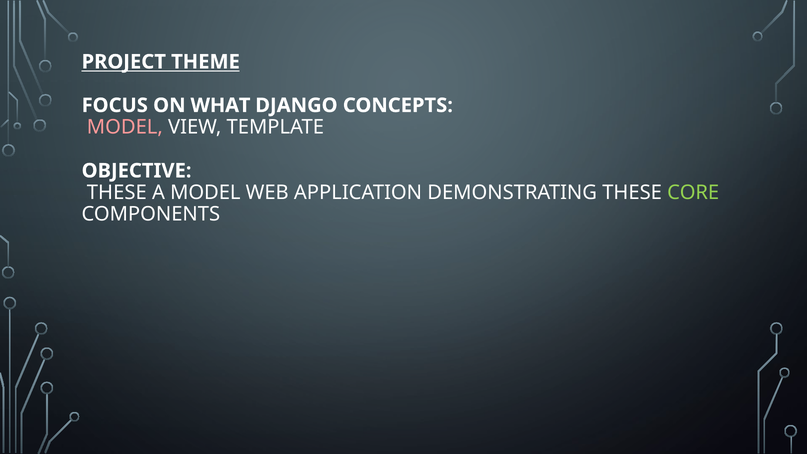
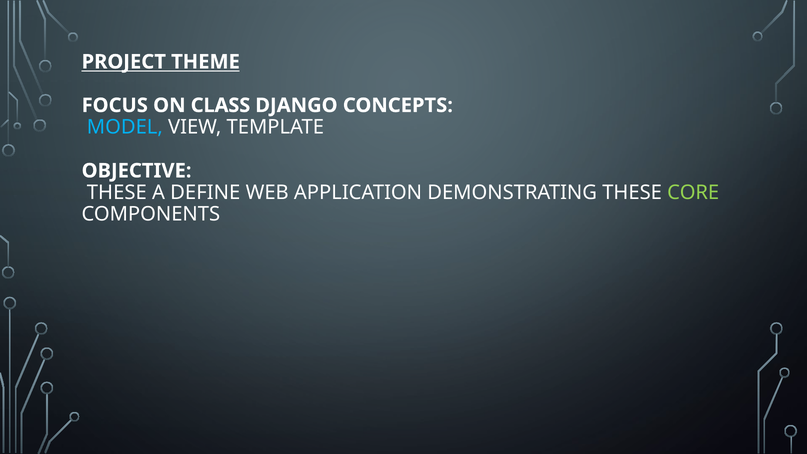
WHAT: WHAT -> CLASS (220, 105)
MODEL colour: pink -> light blue (125, 127)
A MODEL: MODEL -> DEFINE (205, 192)
